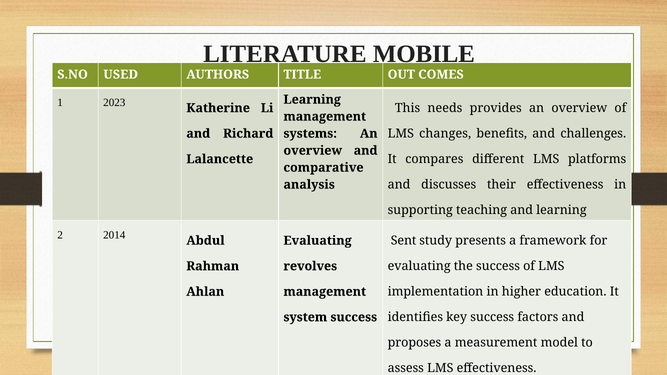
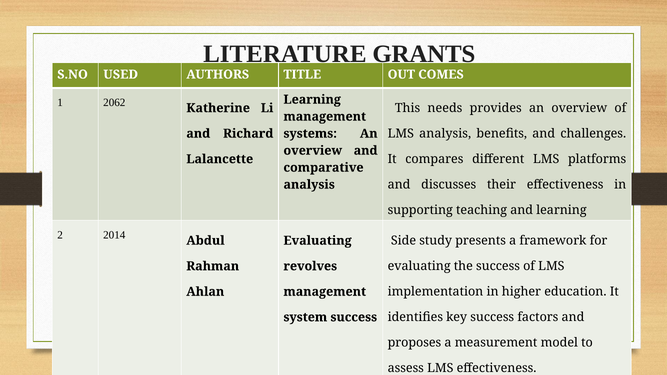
MOBILE: MOBILE -> GRANTS (424, 54)
2023: 2023 -> 2062 (114, 103)
LMS changes: changes -> analysis (445, 134)
Sent: Sent -> Side (404, 241)
